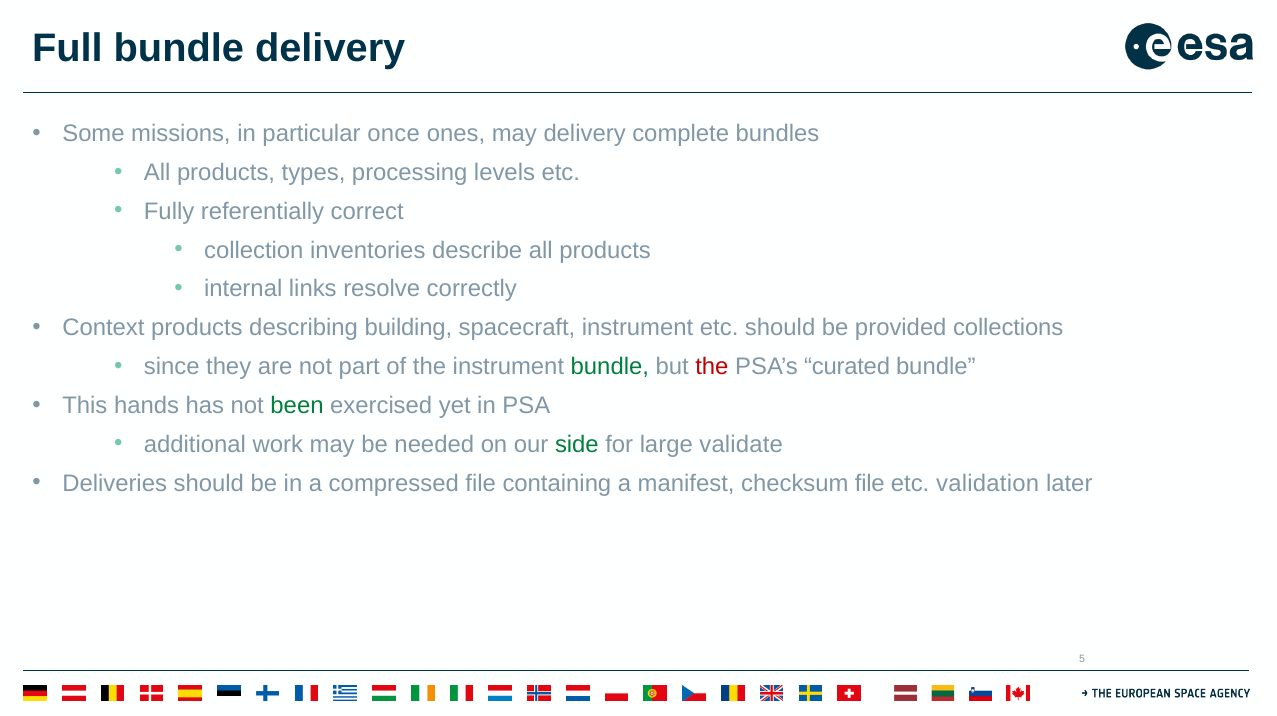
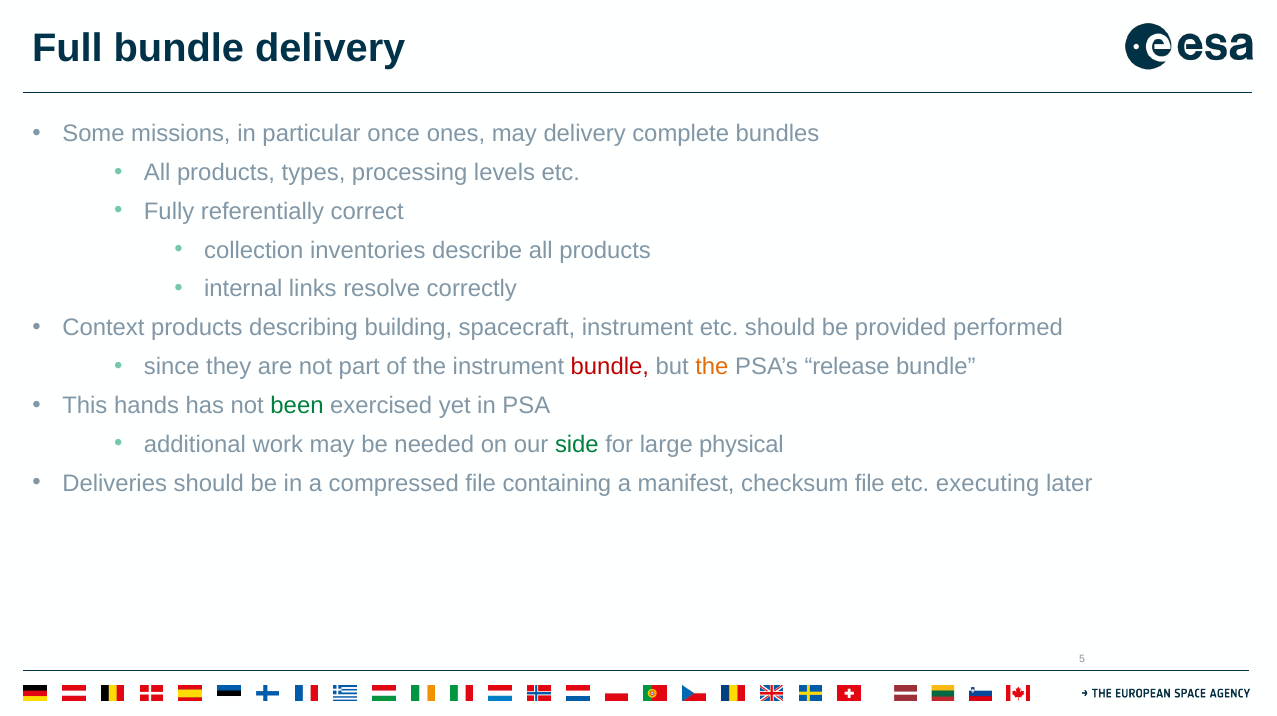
collections: collections -> performed (1008, 328)
bundle colour: green -> red (610, 367)
the colour: red -> orange (712, 367)
curated: curated -> release (847, 367)
validate: validate -> physical (741, 445)
validation: validation -> executing (988, 483)
